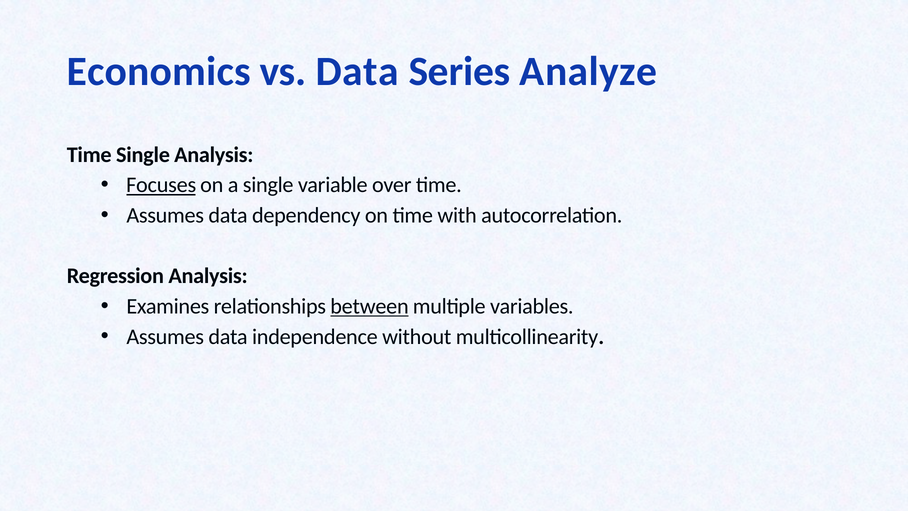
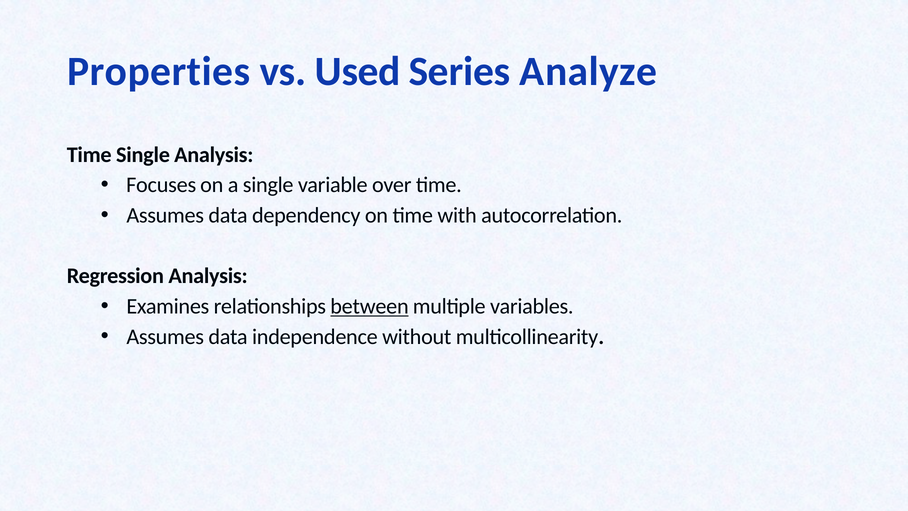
Economics: Economics -> Properties (159, 72)
vs Data: Data -> Used (358, 72)
Focuses underline: present -> none (161, 185)
